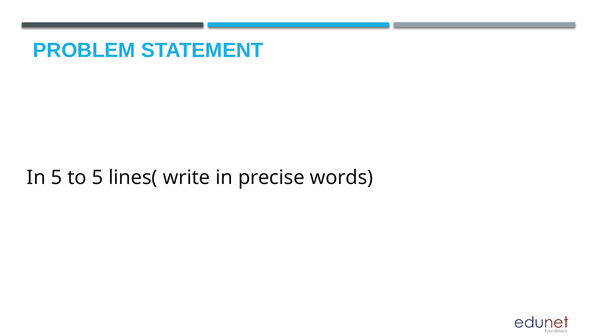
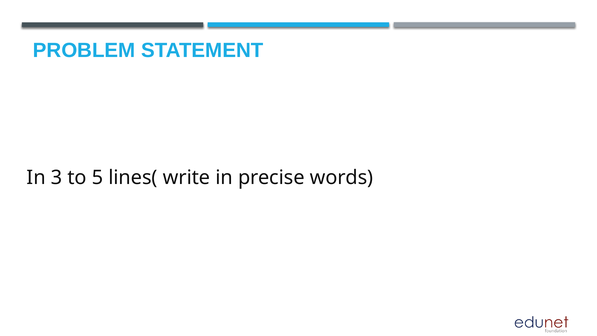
In 5: 5 -> 3 (56, 178)
